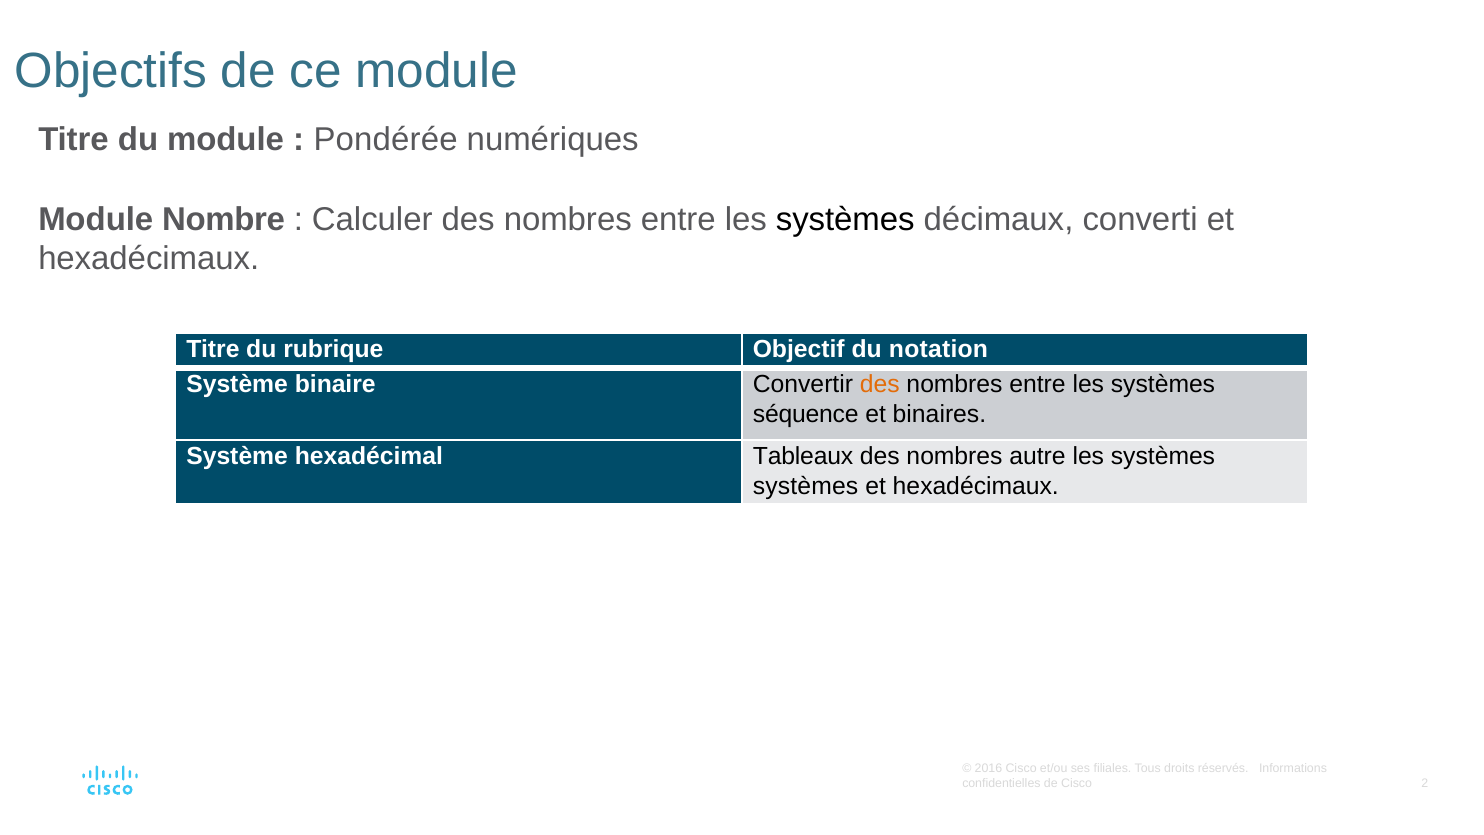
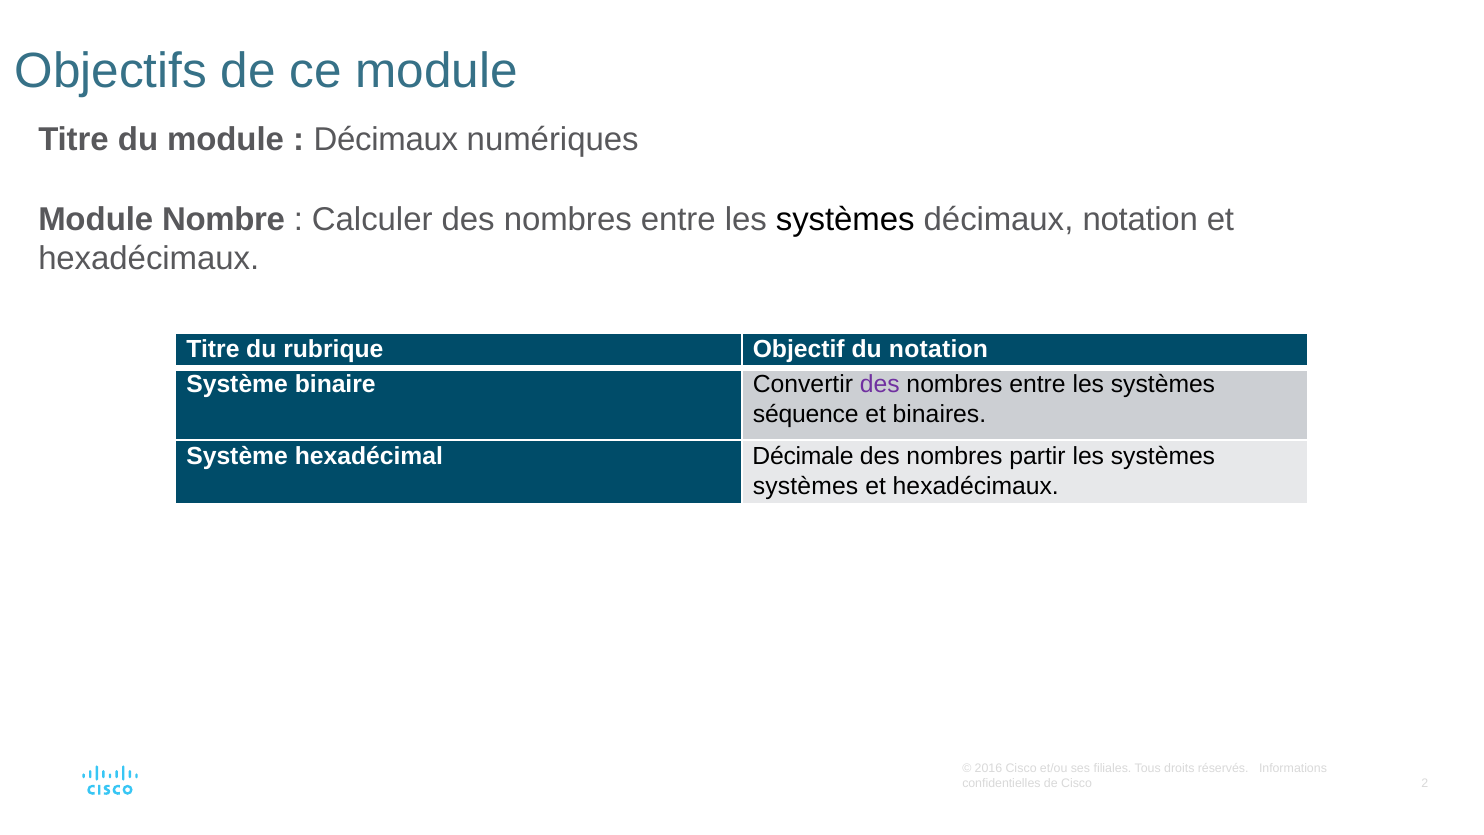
Pondérée: Pondérée -> Décimaux (386, 140)
décimaux converti: converti -> notation (1140, 219)
des colour: orange -> purple (880, 384)
Tableaux: Tableaux -> Décimale (803, 456)
autre: autre -> partir (1038, 456)
